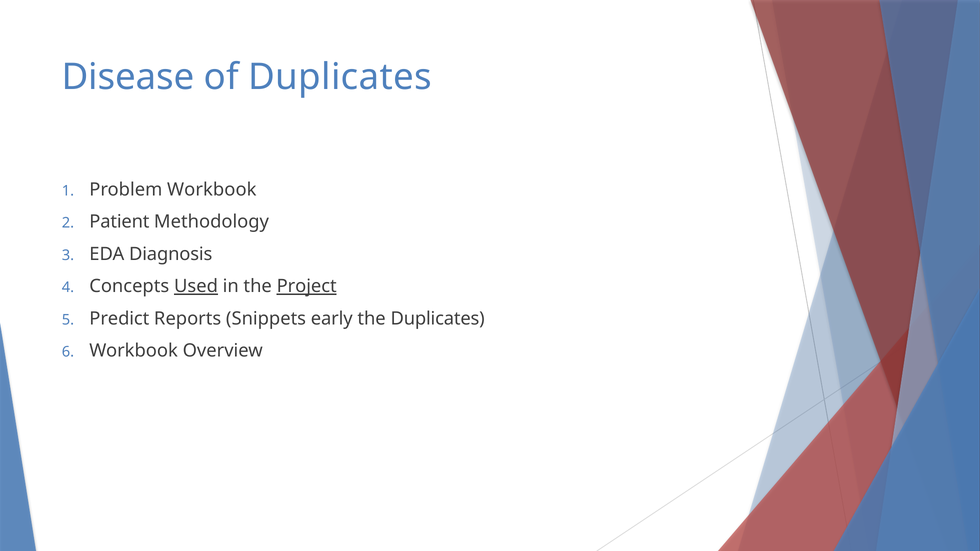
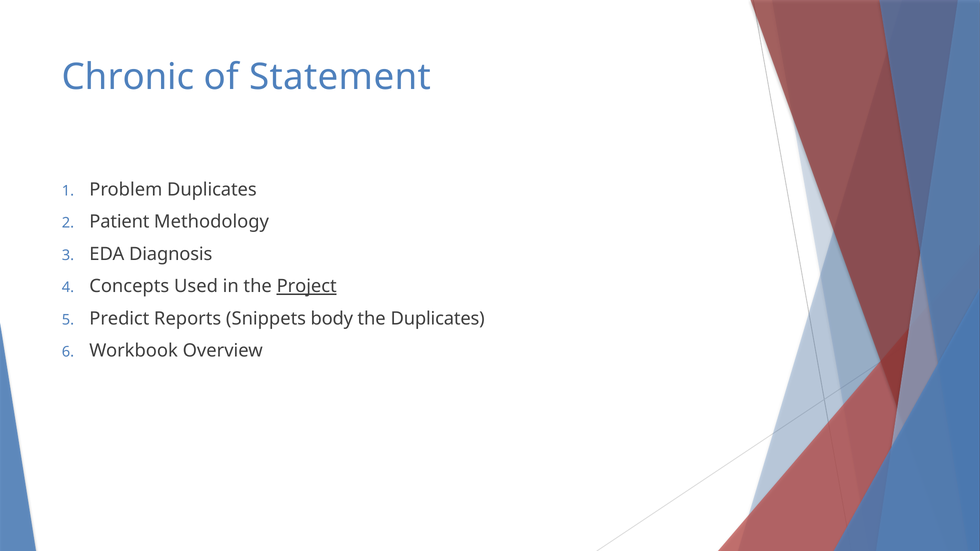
Disease: Disease -> Chronic (128, 77)
of Duplicates: Duplicates -> Statement (340, 77)
Problem Workbook: Workbook -> Duplicates (212, 190)
Used underline: present -> none (196, 286)
early: early -> body (332, 319)
